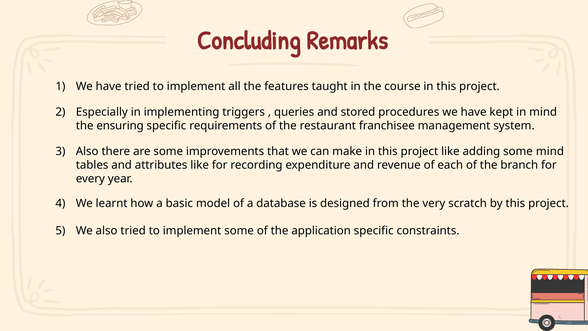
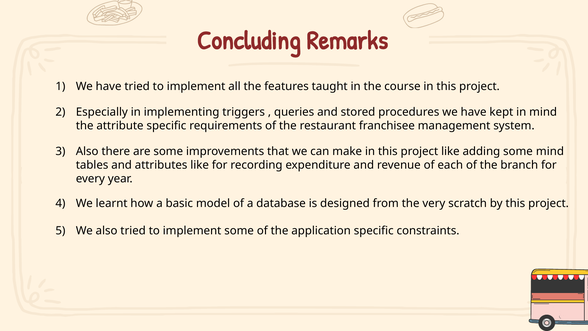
ensuring: ensuring -> attribute (120, 126)
